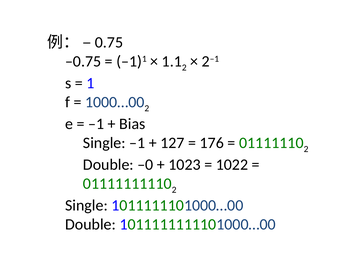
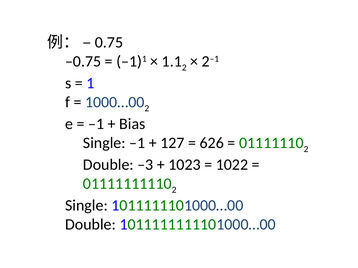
176: 176 -> 626 (212, 143)
–0: –0 -> –3 (145, 165)
